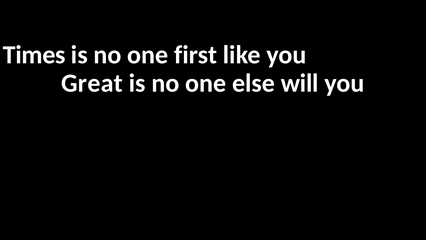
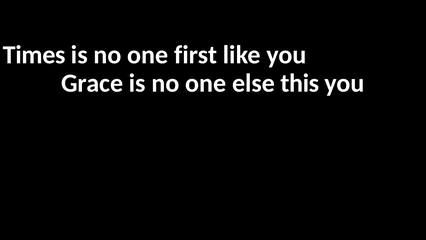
Great: Great -> Grace (92, 83)
will: will -> this (300, 83)
